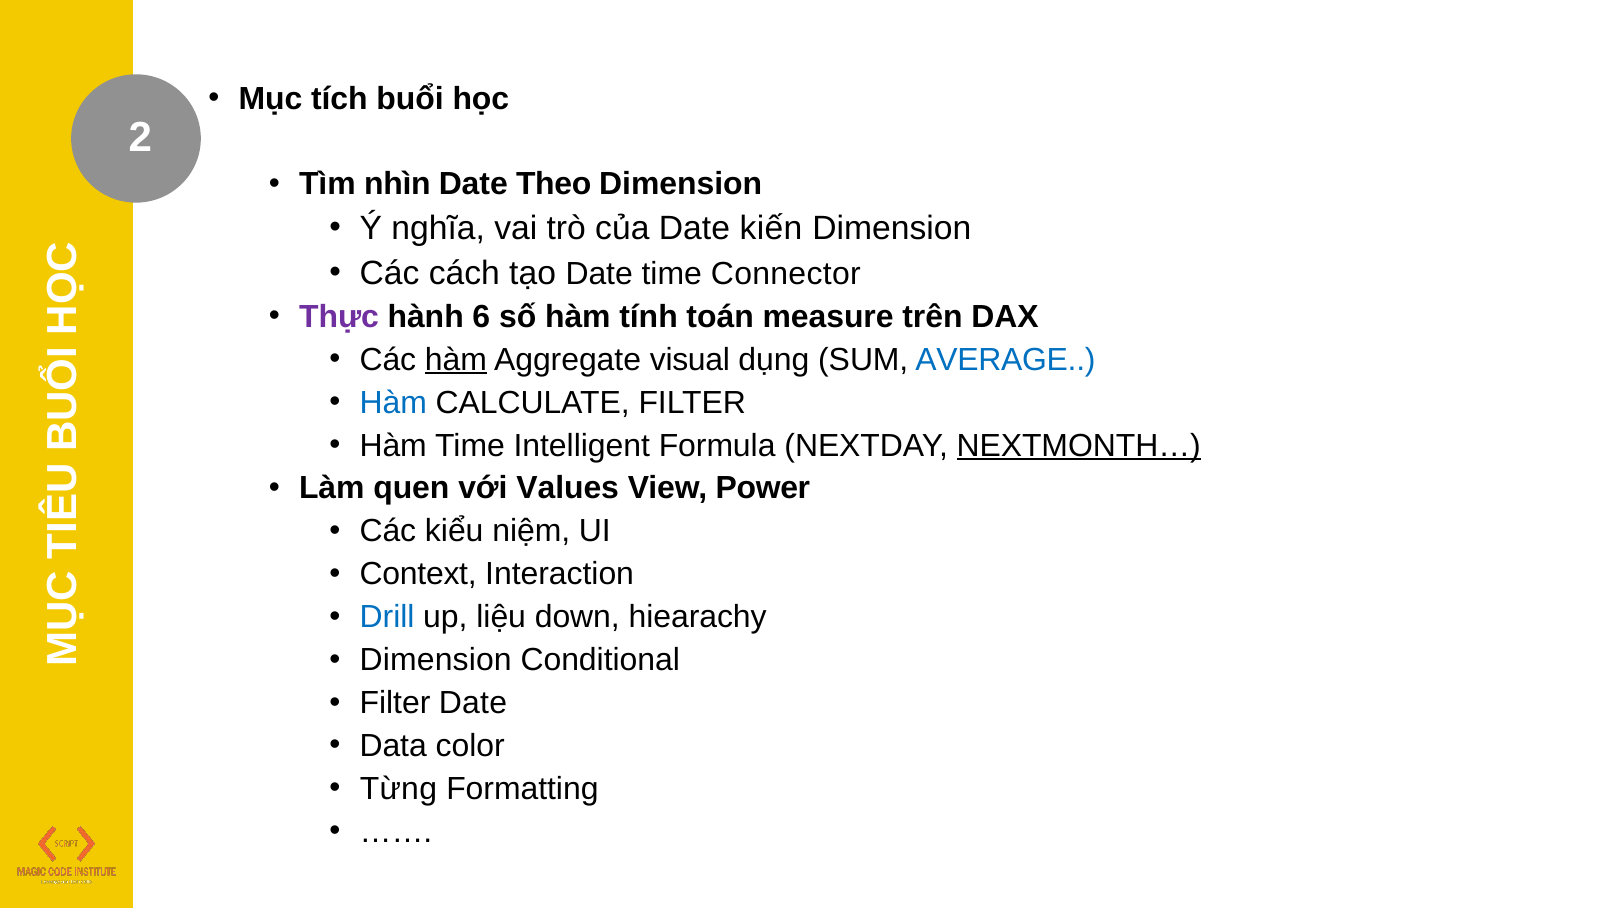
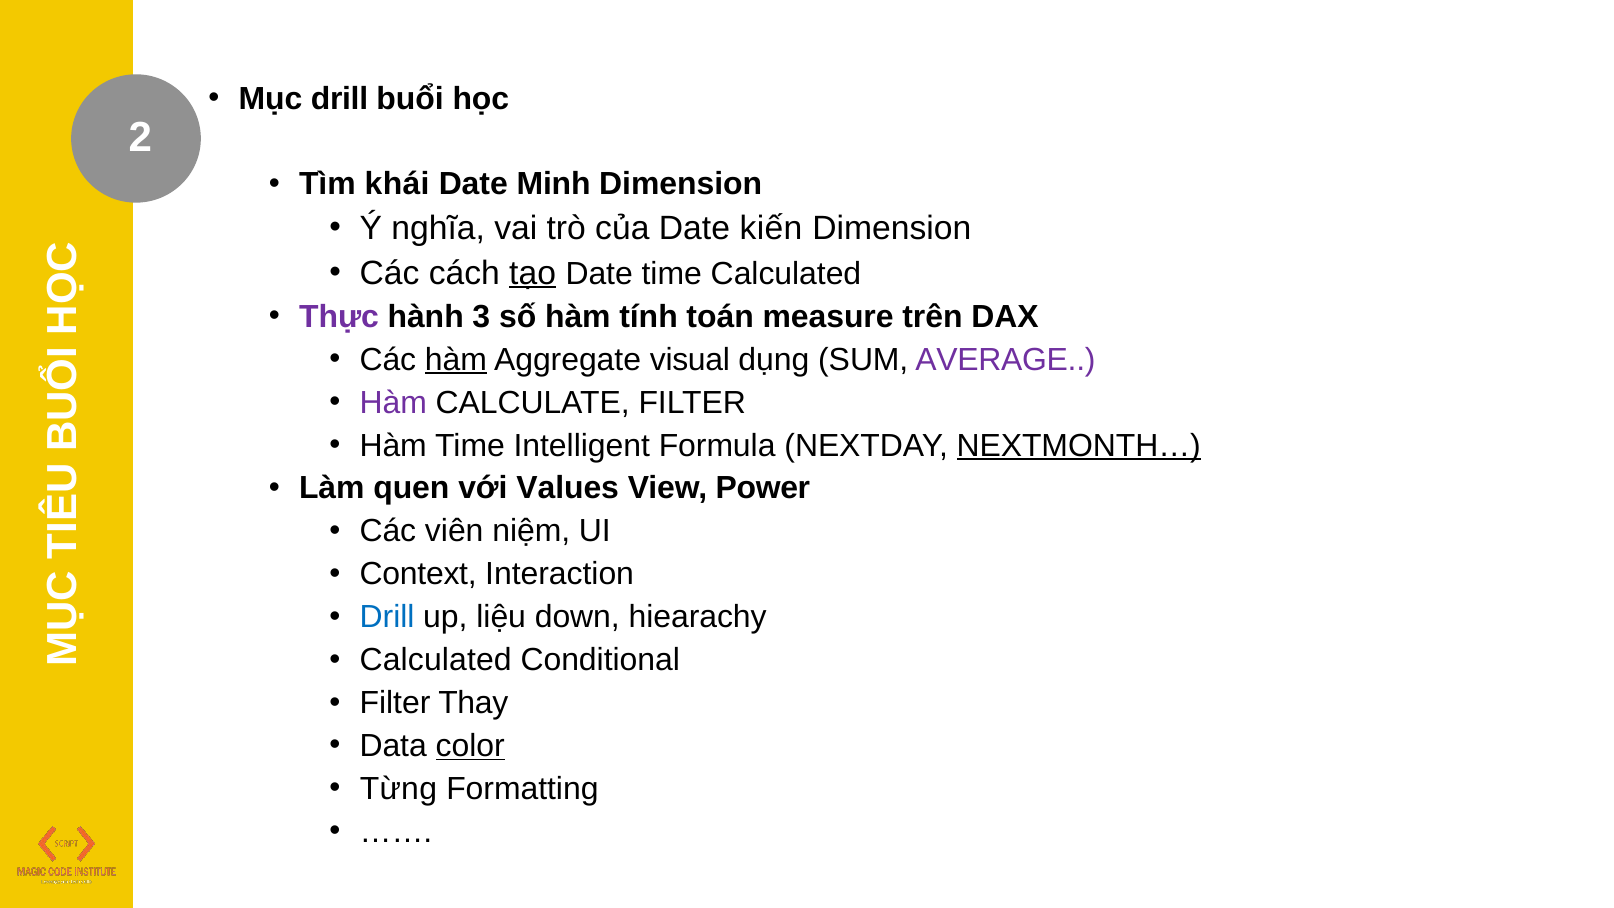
Mục tích: tích -> drill (340, 99)
nhìn: nhìn -> khái (397, 184)
Theo: Theo -> Minh (554, 184)
tạo underline: none -> present (533, 273)
time Connector: Connector -> Calculated (786, 273)
6: 6 -> 3 (481, 317)
AVERAGE colour: blue -> purple (1005, 360)
Hàm colour: blue -> purple (393, 403)
kiểu: kiểu -> viên (454, 531)
Dimension: Dimension -> Calculated (436, 660)
Filter Date: Date -> Thay (473, 703)
color underline: none -> present (470, 746)
